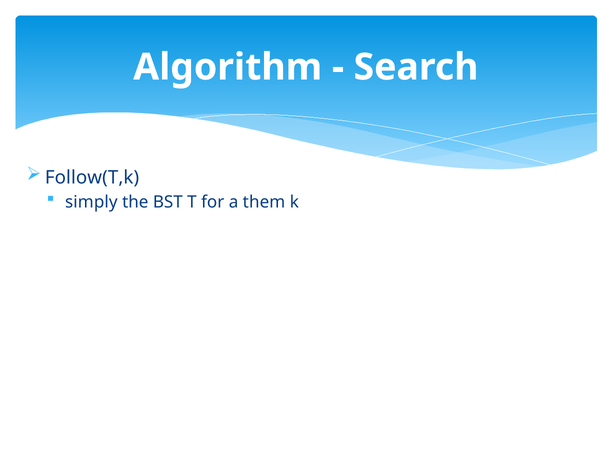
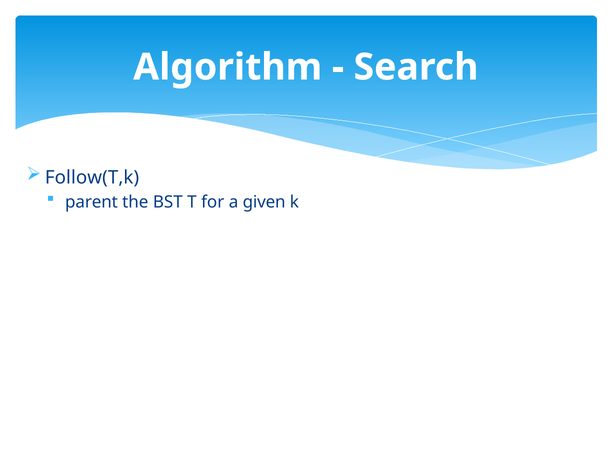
simply: simply -> parent (91, 202)
them: them -> given (264, 202)
